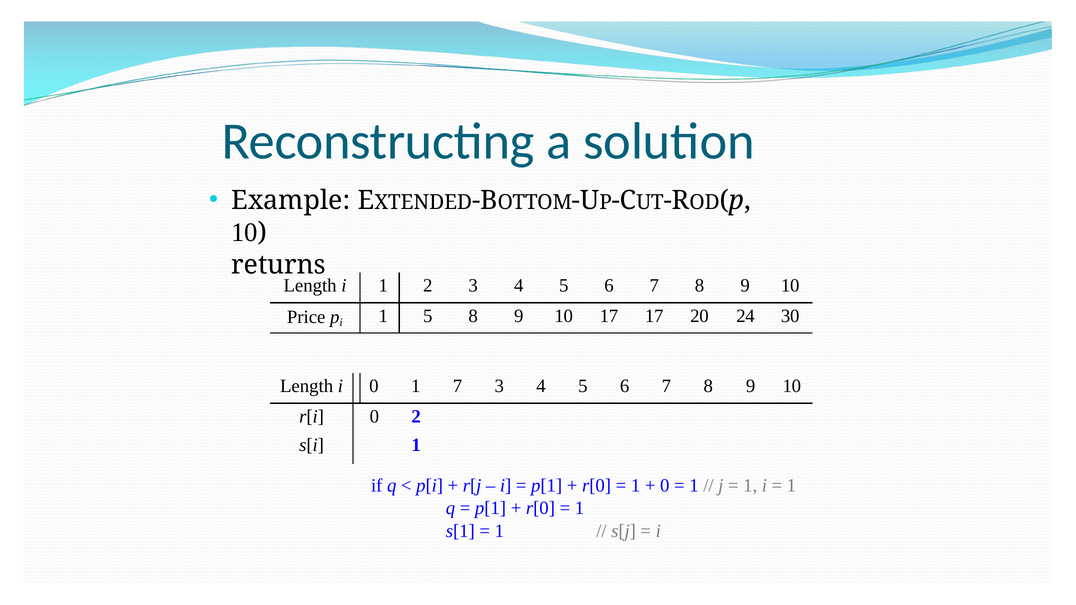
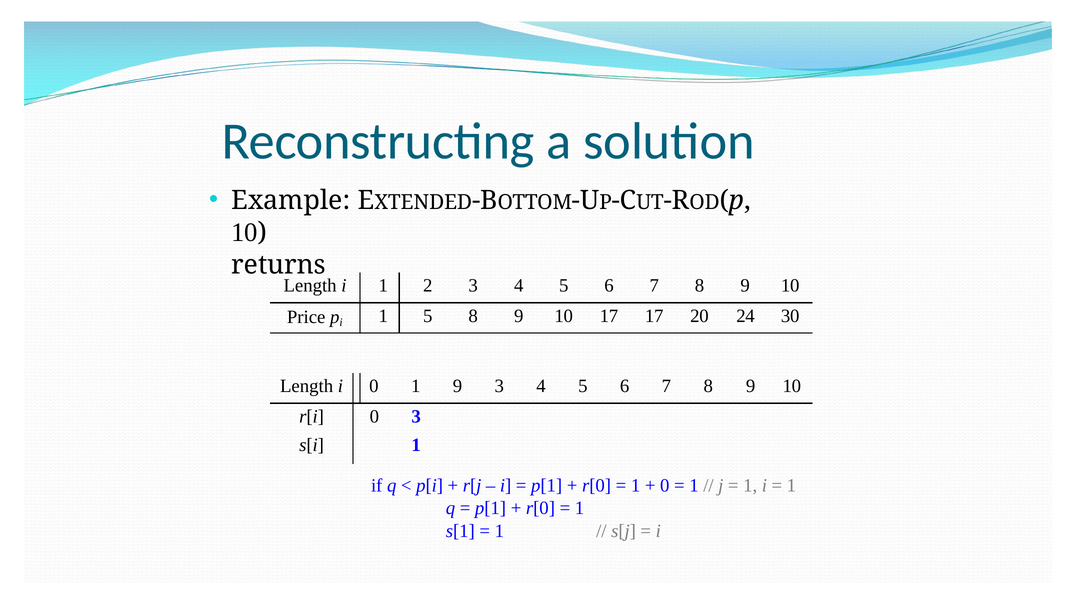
1 7: 7 -> 9 (457, 386)
0 2: 2 -> 3 (416, 417)
